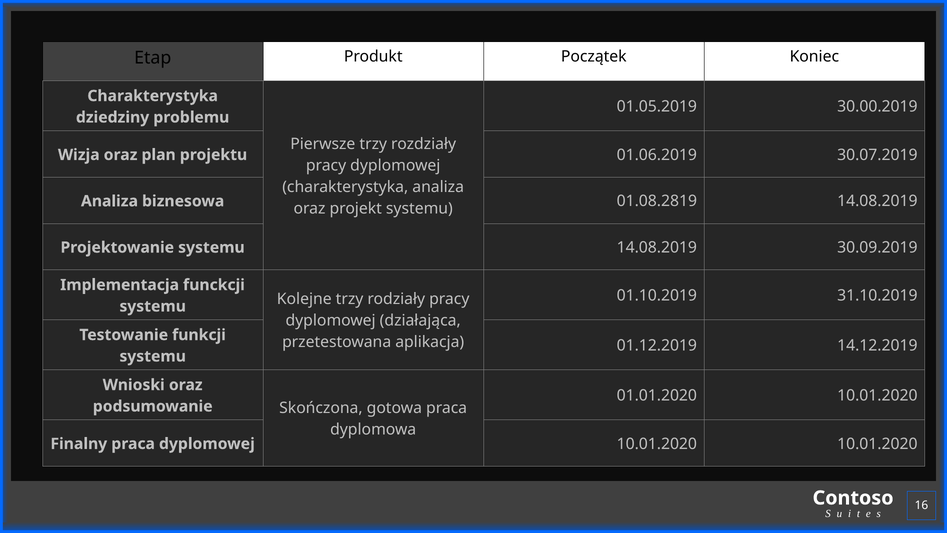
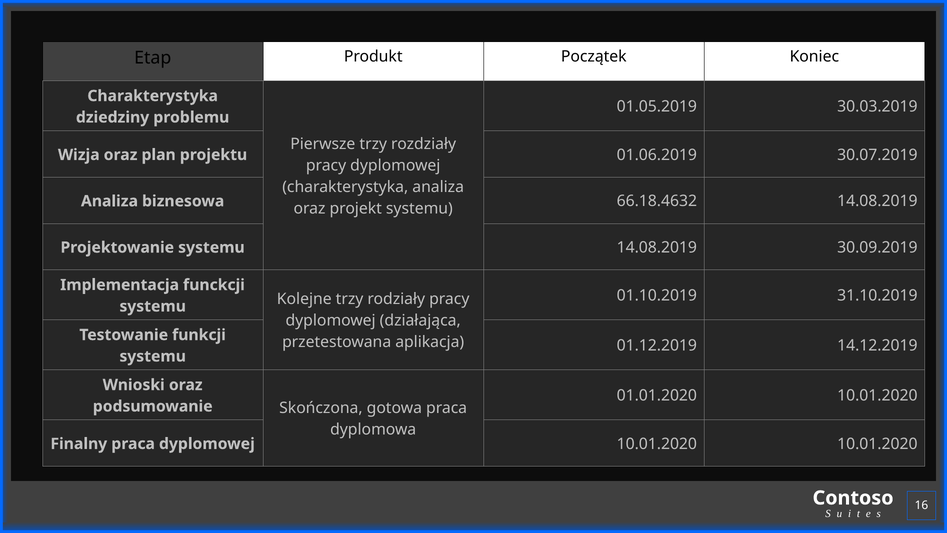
30.00.2019: 30.00.2019 -> 30.03.2019 (877, 107)
01.08.2819: 01.08.2819 -> 66.18.4632 (657, 201)
